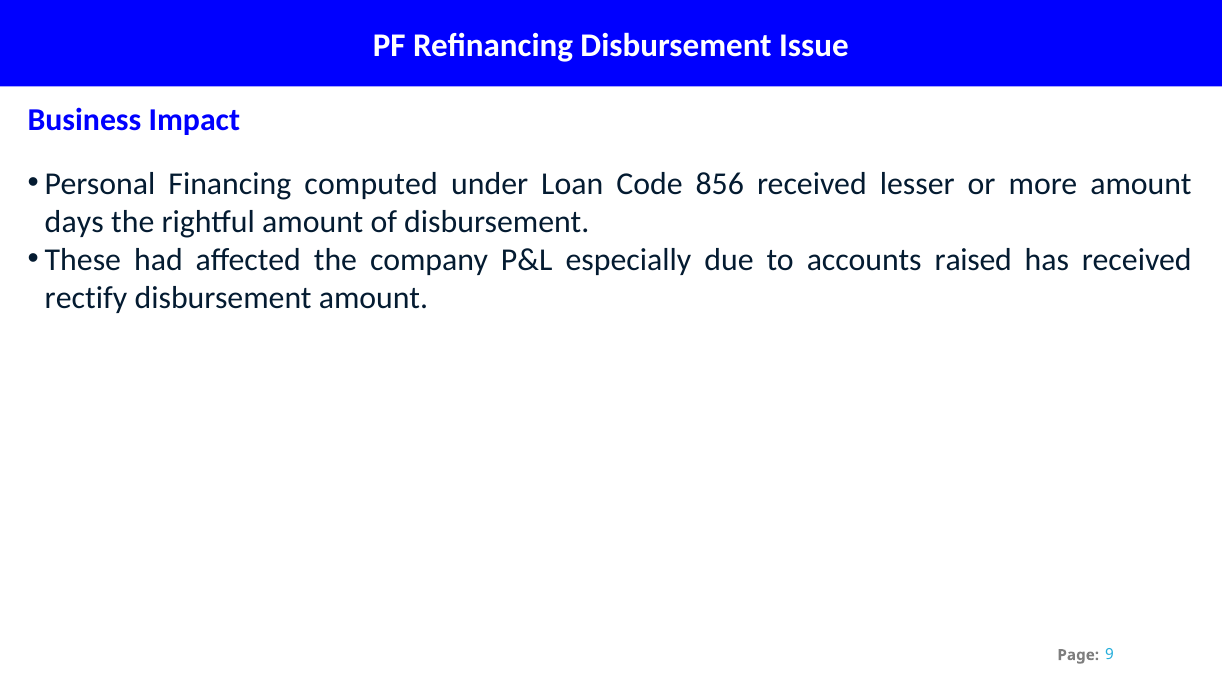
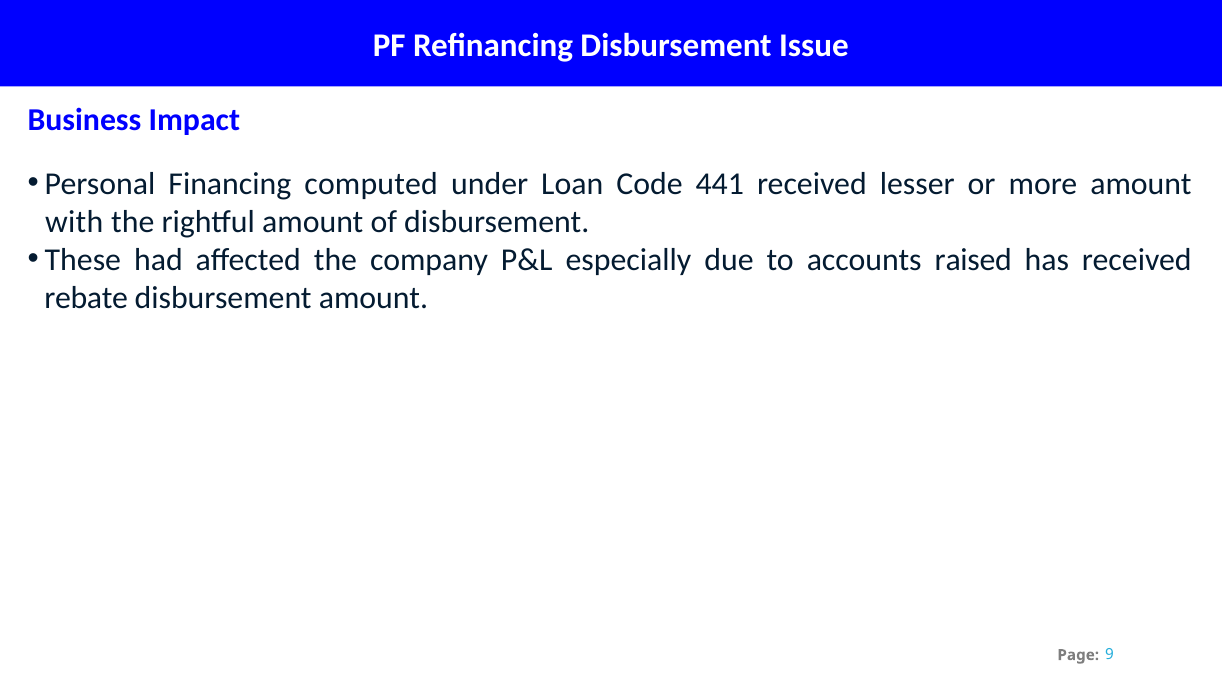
856: 856 -> 441 (720, 184)
days: days -> with (74, 222)
rectify: rectify -> rebate (86, 298)
